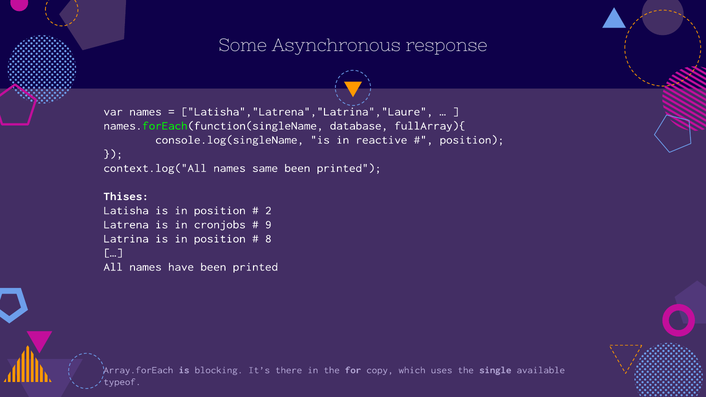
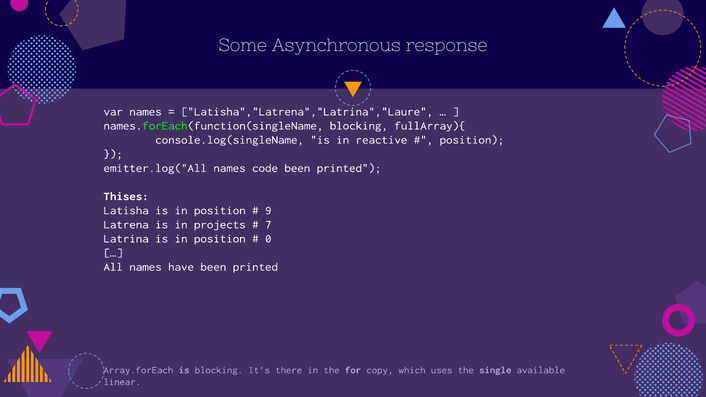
names.forEach(function(singleName database: database -> blocking (359, 126)
context.log("All: context.log("All -> emitter.log("All (155, 168)
same: same -> code (265, 168)
2: 2 -> 9 (268, 210)
cronjobs: cronjobs -> projects (220, 225)
9: 9 -> 7 (268, 225)
8: 8 -> 0 (268, 239)
typeof: typeof -> linear (122, 382)
